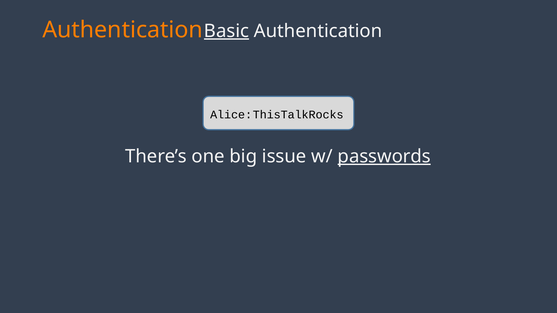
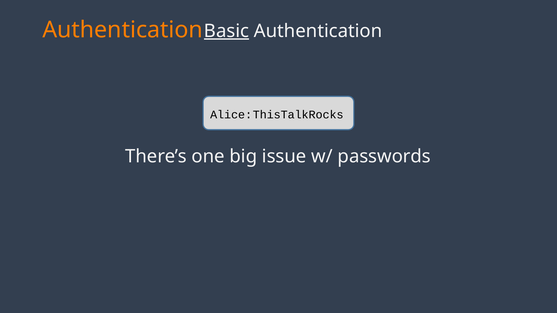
passwords underline: present -> none (384, 156)
